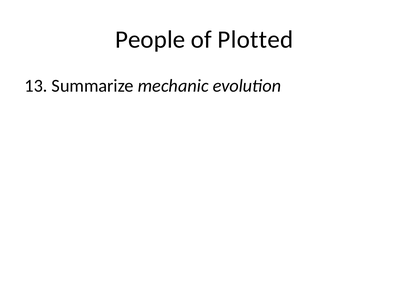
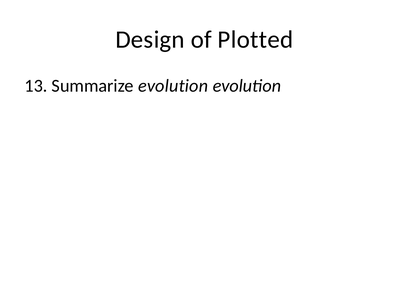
People: People -> Design (150, 40)
Summarize mechanic: mechanic -> evolution (173, 86)
